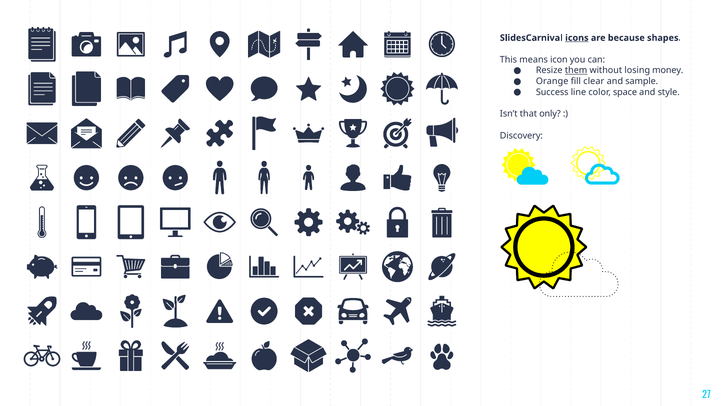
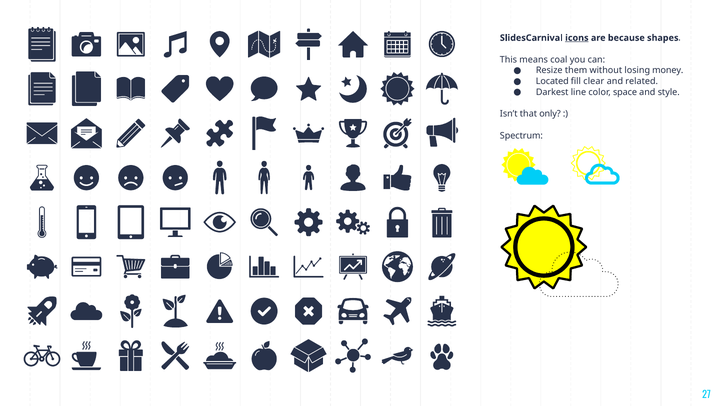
icon: icon -> coal (559, 60)
them underline: present -> none (576, 70)
Orange: Orange -> Located (552, 81)
sample: sample -> related (642, 81)
Success: Success -> Darkest (552, 92)
Discovery: Discovery -> Spectrum (521, 135)
